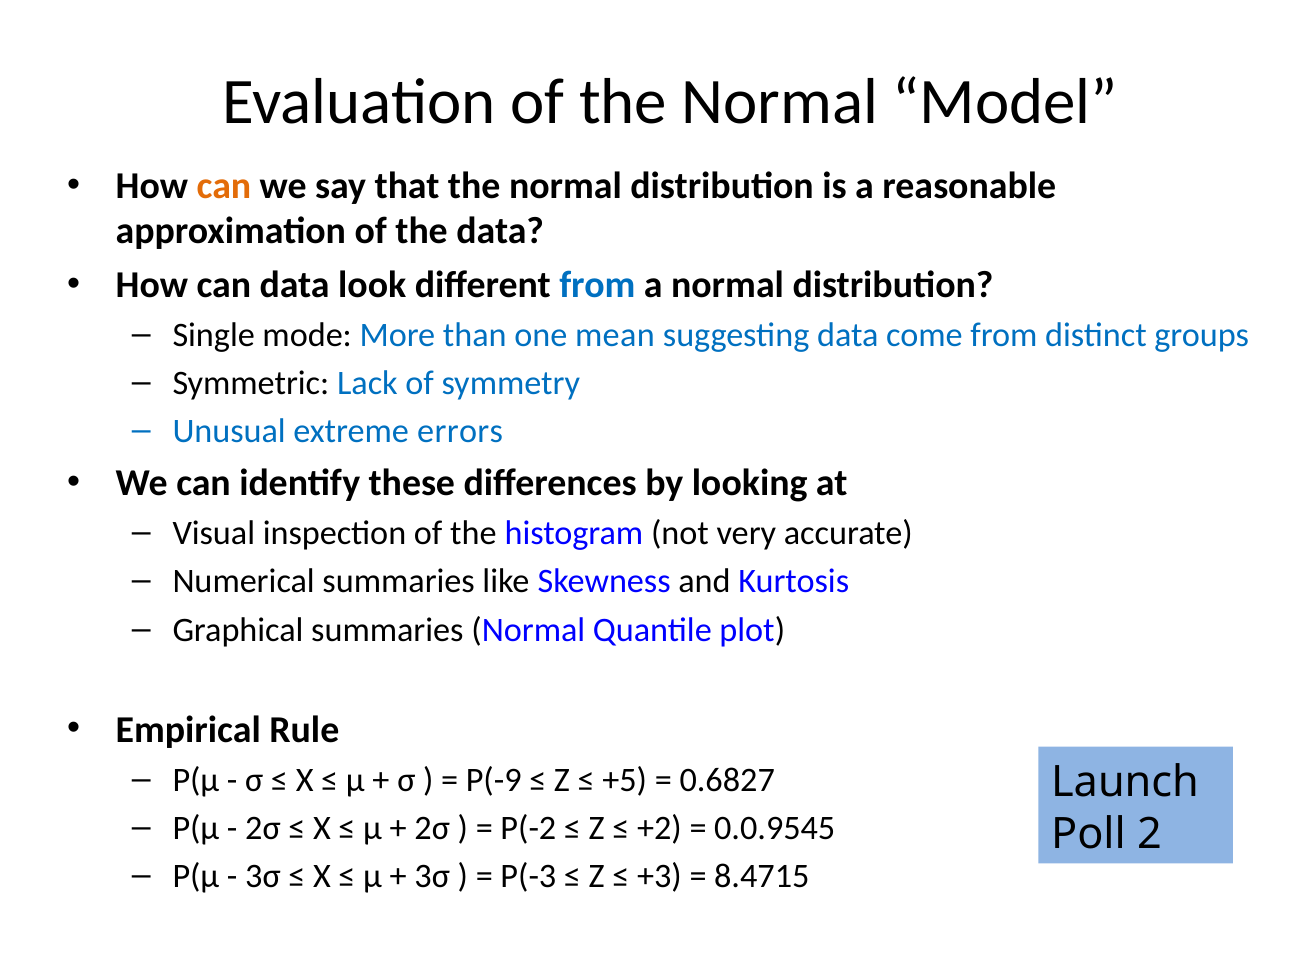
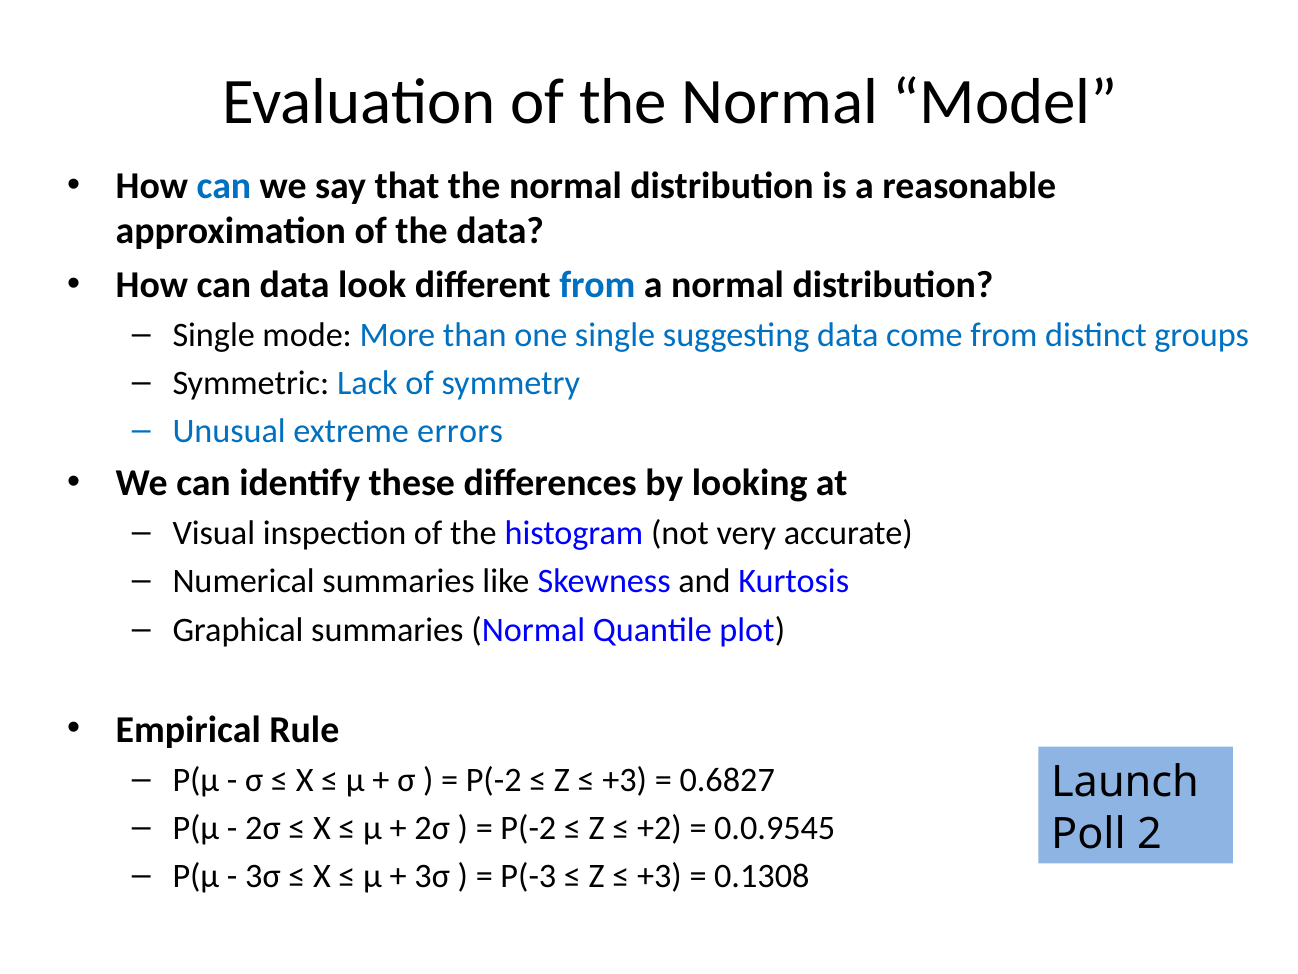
can colour: orange -> blue (224, 186)
one mean: mean -> single (615, 335)
P(-9: P(-9 -> P(-2 (494, 780)
+5: +5 -> +3 (625, 780)
8.4715: 8.4715 -> 0.1308 (762, 876)
